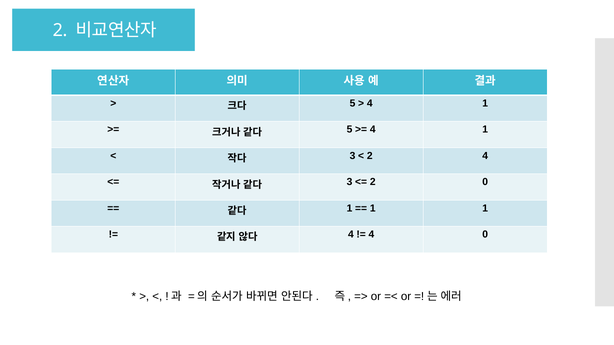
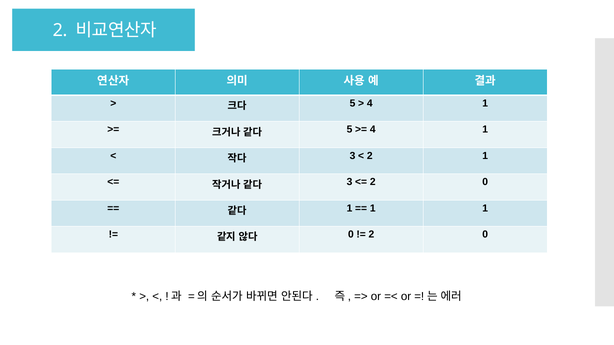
2 4: 4 -> 1 (485, 156)
4: 4 -> 0 (351, 235)
4: 4 -> 2 (371, 235)
